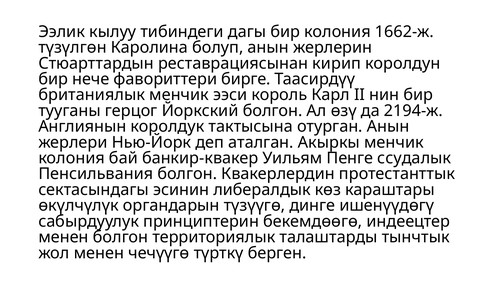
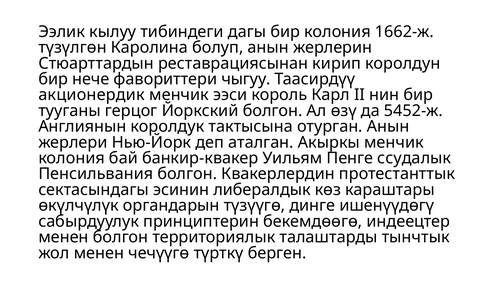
бирге: бирге -> чыгуу (246, 79)
британиялык: британиялык -> акционердик (92, 95)
2194-ж: 2194-ж -> 5452-ж (413, 111)
